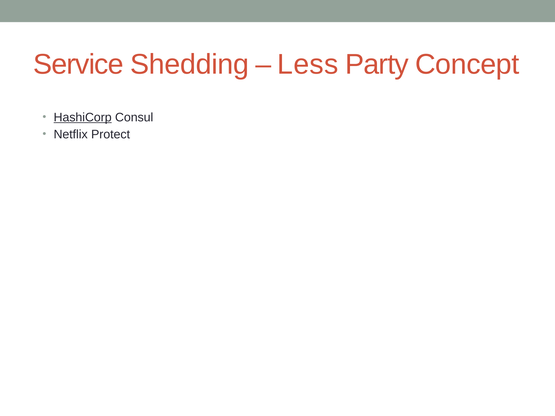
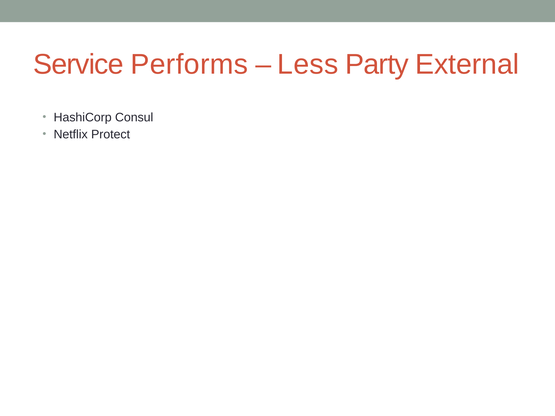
Shedding: Shedding -> Performs (189, 64)
Concept: Concept -> External (467, 64)
HashiCorp underline: present -> none (83, 117)
